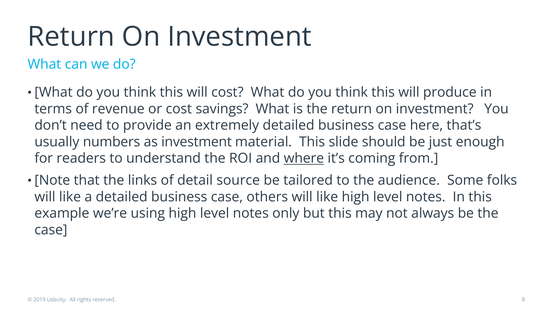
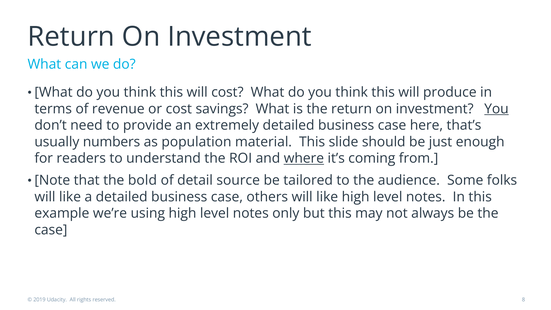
You underline: none -> present (496, 109)
as investment: investment -> population (196, 142)
links: links -> bold (142, 180)
